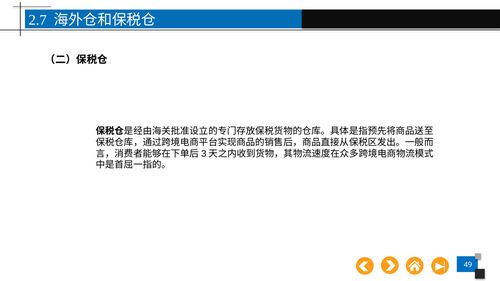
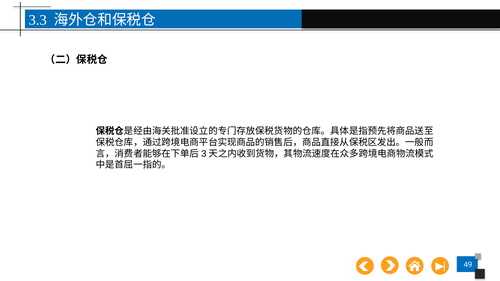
2.7: 2.7 -> 3.3 (38, 20)
